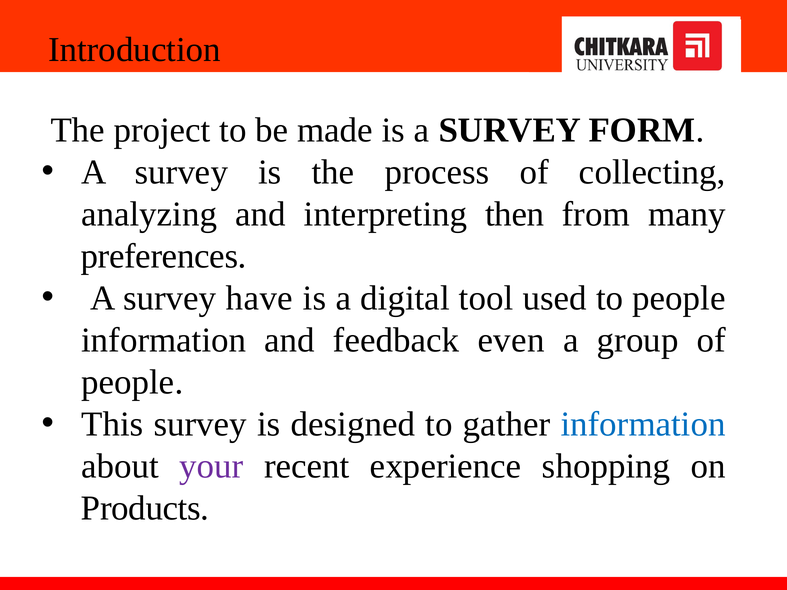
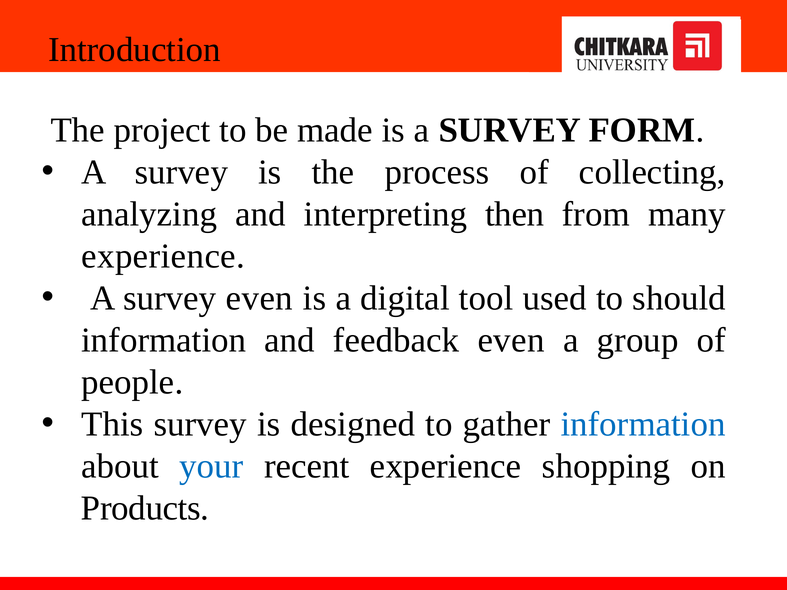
preferences: preferences -> experience (163, 256)
survey have: have -> even (259, 298)
to people: people -> should (679, 298)
your colour: purple -> blue (212, 466)
